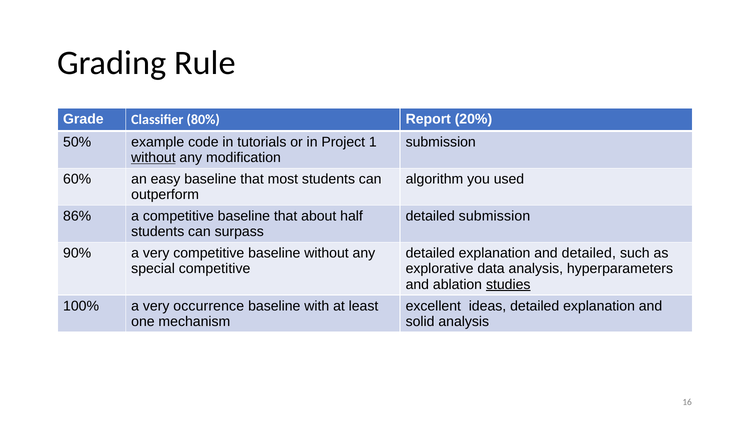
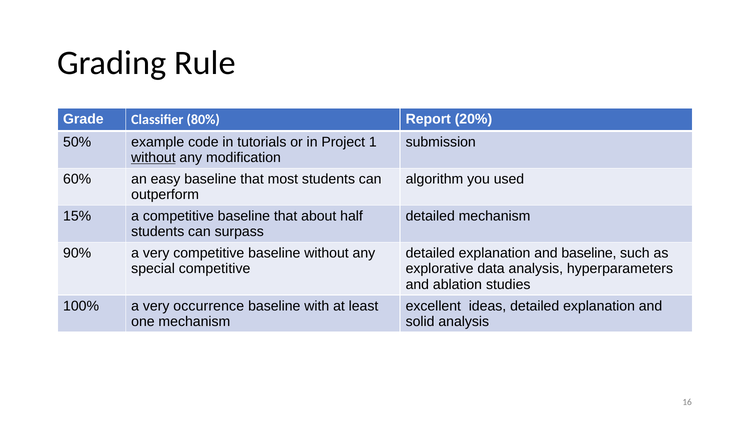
86%: 86% -> 15% (77, 216)
detailed submission: submission -> mechanism (495, 216)
and detailed: detailed -> baseline (589, 253)
studies underline: present -> none (508, 285)
